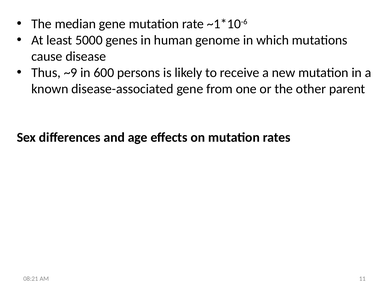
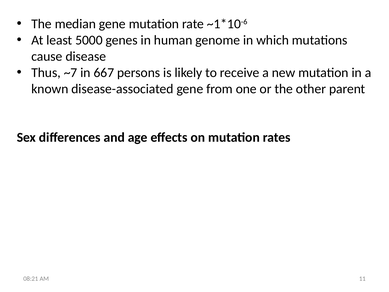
~9: ~9 -> ~7 (71, 73)
600: 600 -> 667 (104, 73)
